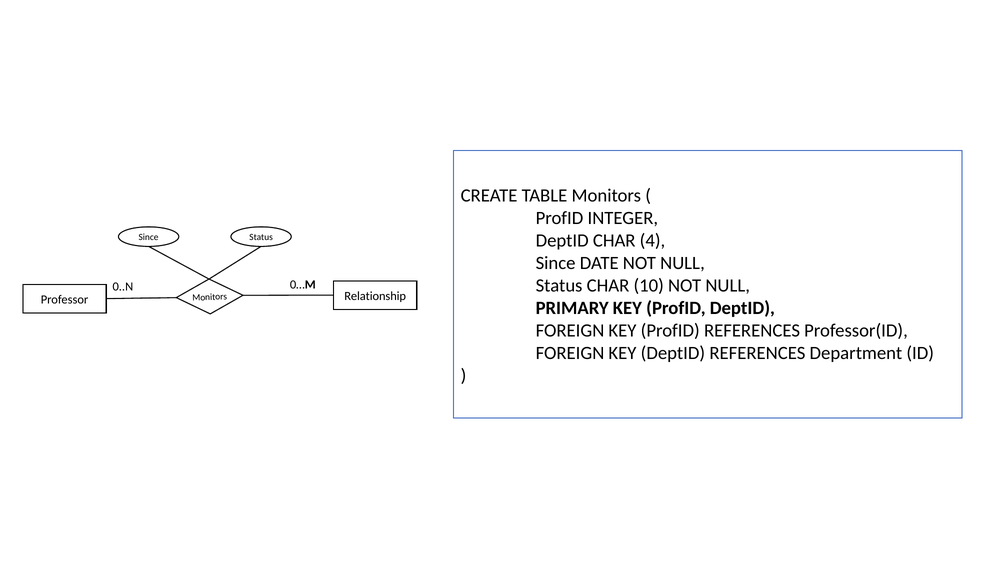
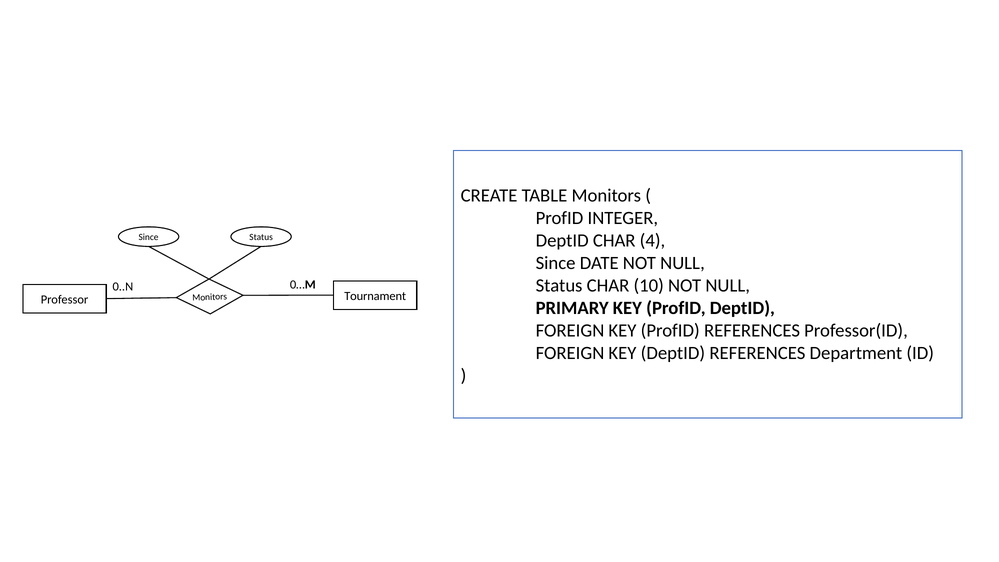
Relationship: Relationship -> Tournament (375, 296)
